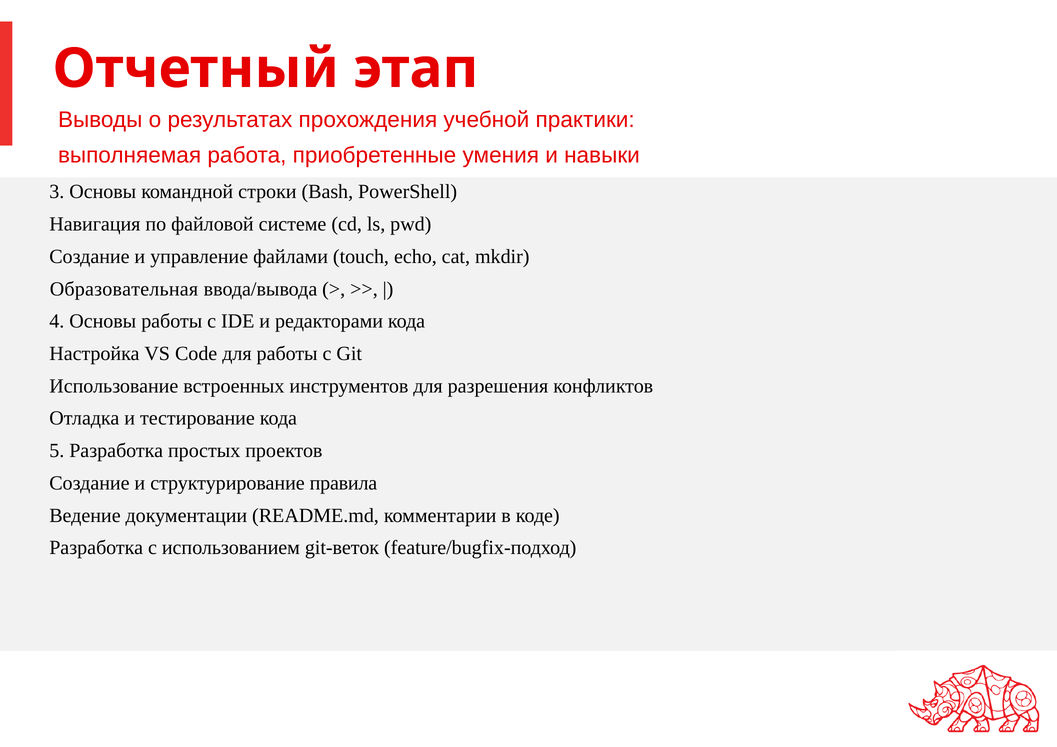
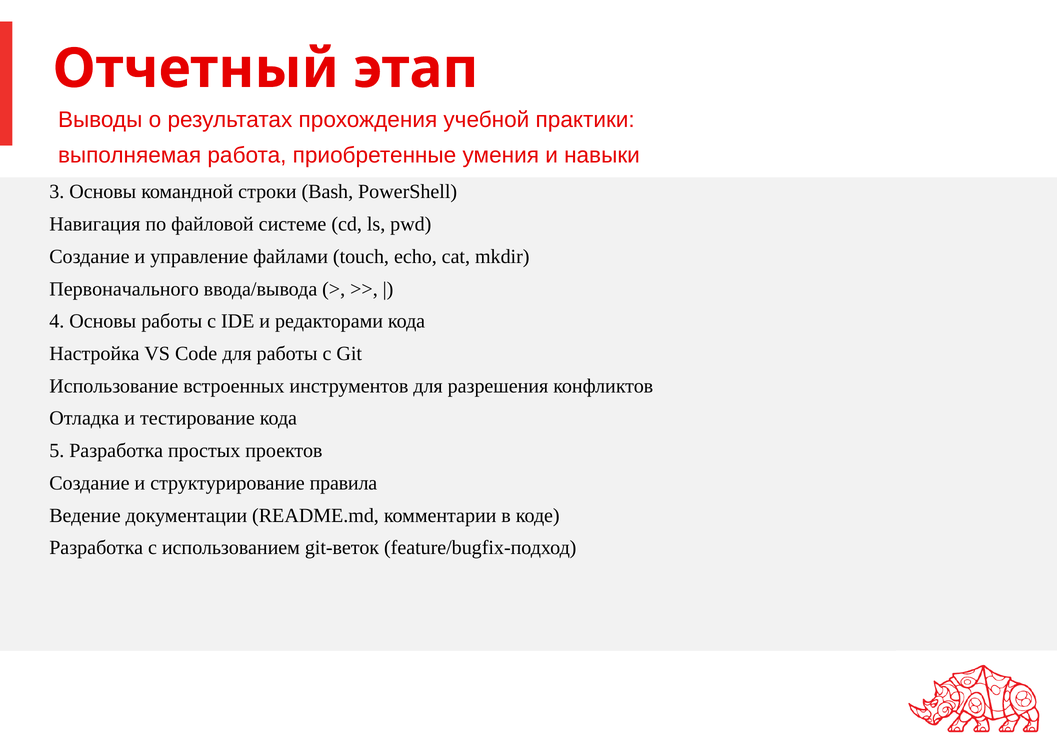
Образовательная: Образовательная -> Первоначального (124, 289)
